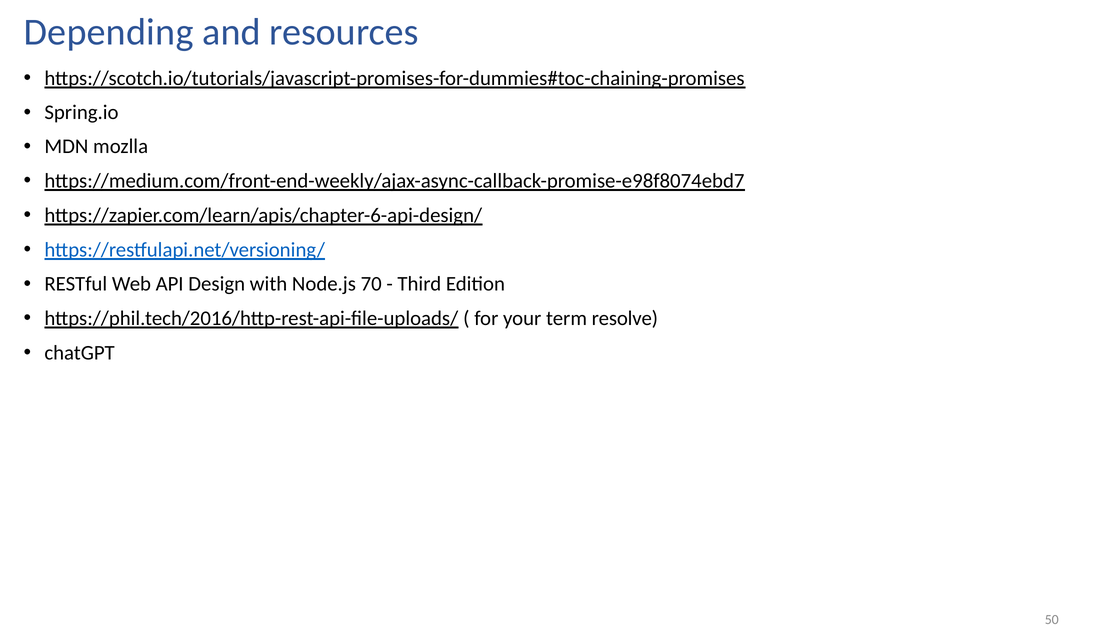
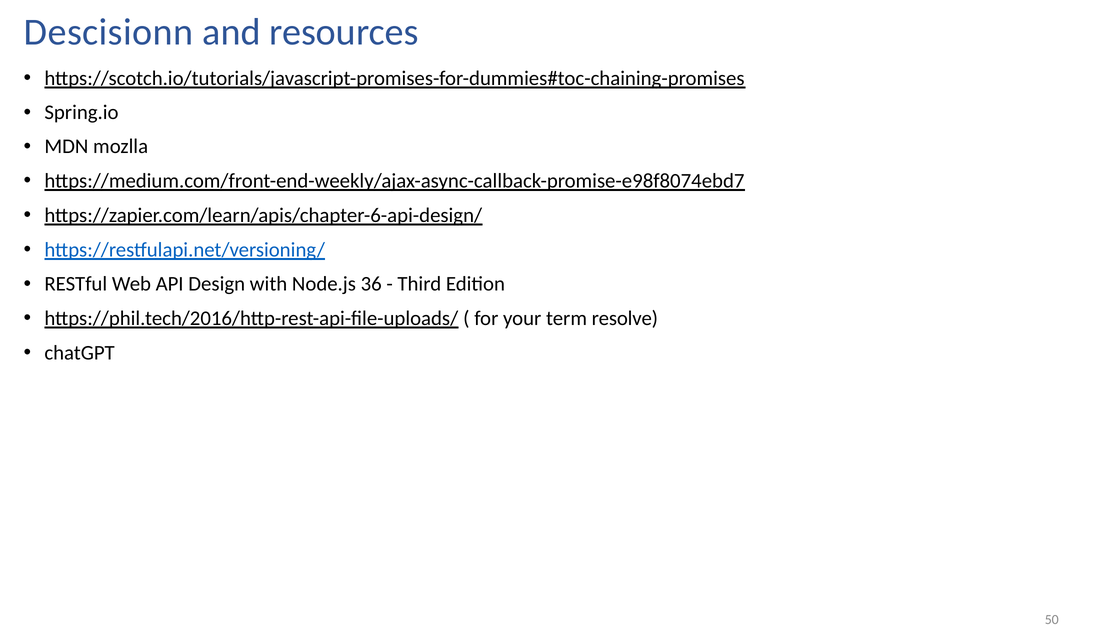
Depending: Depending -> Descisionn (109, 32)
70: 70 -> 36 (371, 284)
